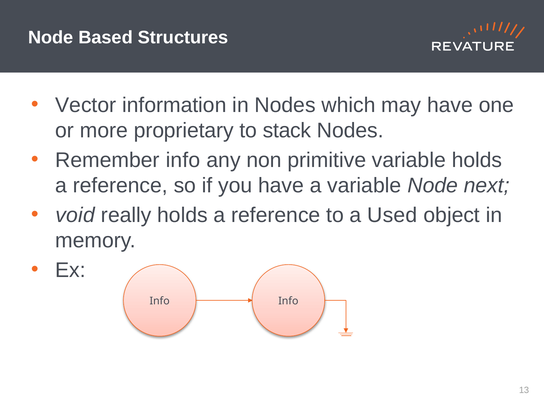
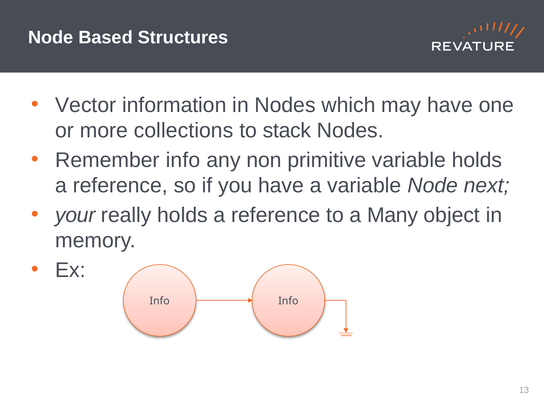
proprietary: proprietary -> collections (184, 130)
void: void -> your (75, 215)
Used: Used -> Many (393, 215)
